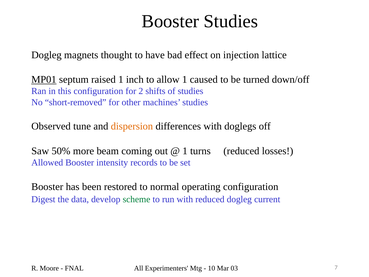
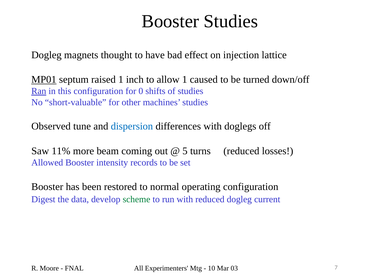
Ran underline: none -> present (39, 91)
2: 2 -> 0 (141, 91)
short-removed: short-removed -> short-valuable (76, 102)
dispersion colour: orange -> blue (132, 126)
50%: 50% -> 11% (61, 151)
1: 1 -> 5 (185, 151)
